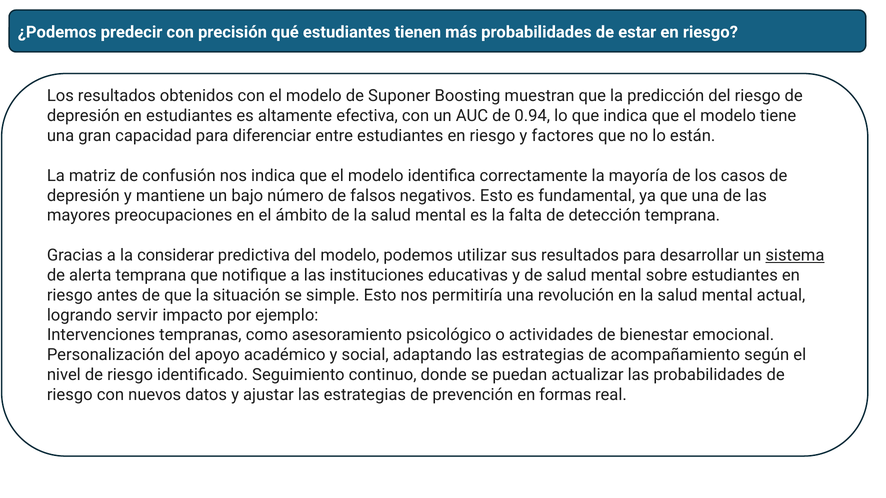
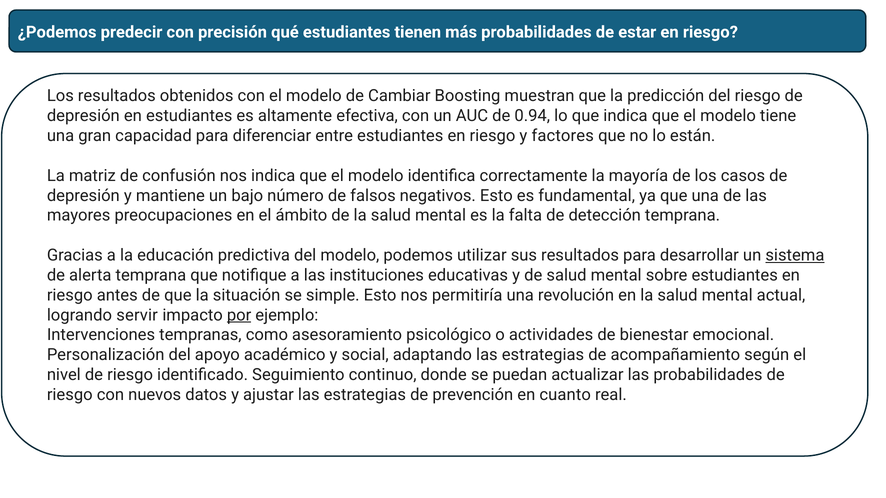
Suponer: Suponer -> Cambiar (399, 96)
considerar: considerar -> educación (175, 256)
por underline: none -> present (239, 315)
formas: formas -> cuanto (565, 395)
